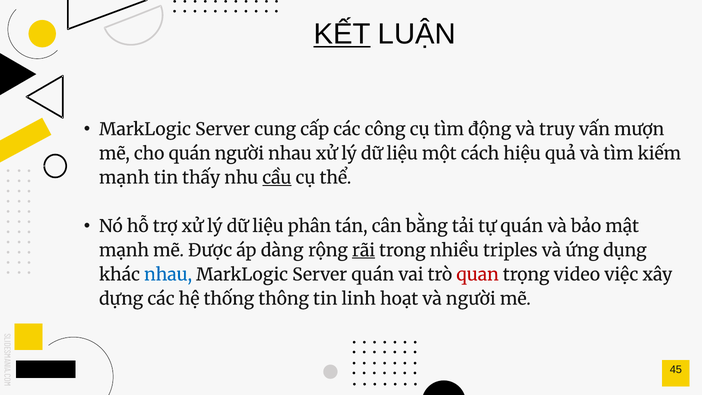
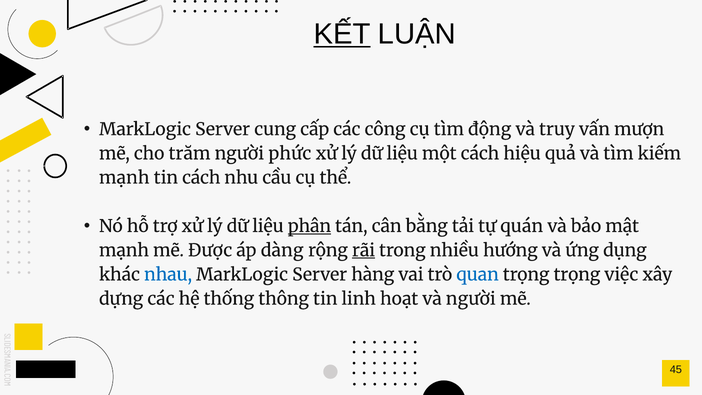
cho quán: quán -> trăm (190, 154)
người nhau: nhau -> phức (290, 154)
tin thấy: thấy -> cách (201, 178)
cầu underline: present -> none (277, 178)
phân underline: none -> present (309, 226)
triples: triples -> hướng (510, 250)
Server quán: quán -> hàng (373, 275)
quan colour: red -> blue (478, 275)
trọng video: video -> trọng (577, 275)
